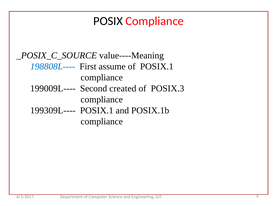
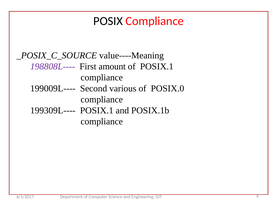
198808L---- colour: blue -> purple (53, 67)
assume: assume -> amount (112, 67)
created: created -> various (123, 89)
POSIX.3: POSIX.3 -> POSIX.0 (167, 89)
